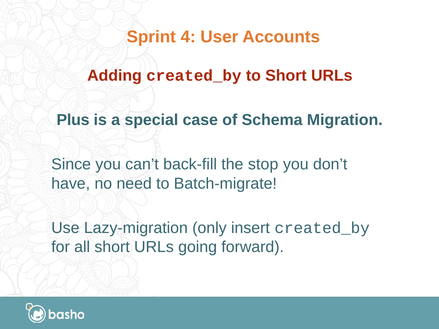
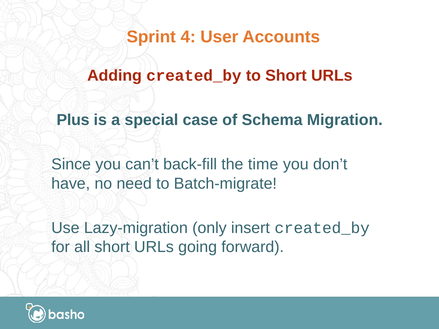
stop: stop -> time (263, 165)
